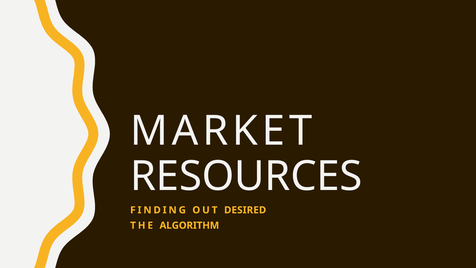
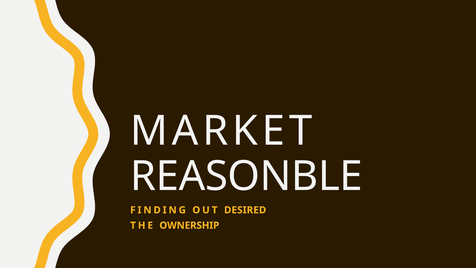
RESOURCES: RESOURCES -> REASONBLE (246, 176)
ALGORITHM: ALGORITHM -> OWNERSHIP (189, 225)
